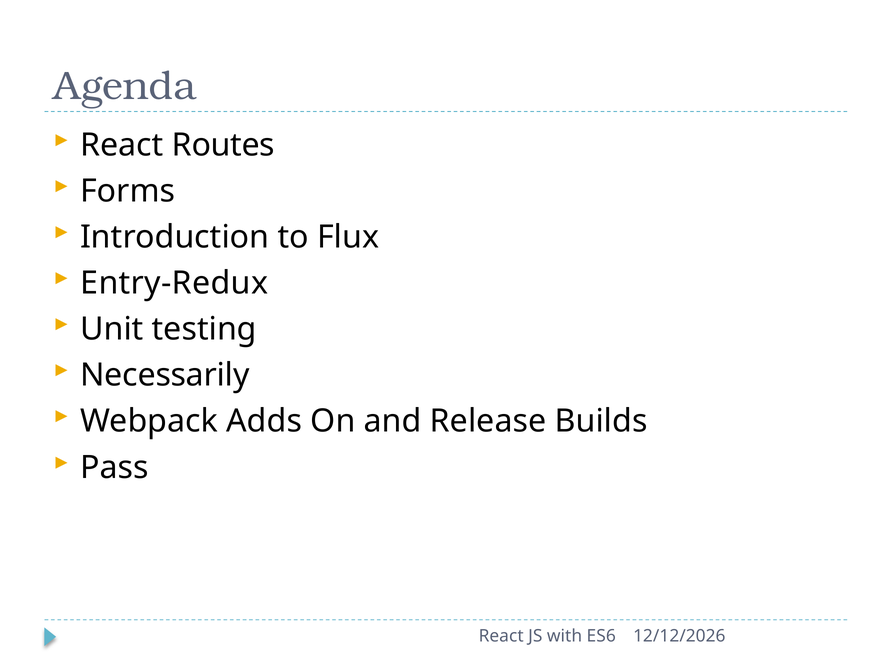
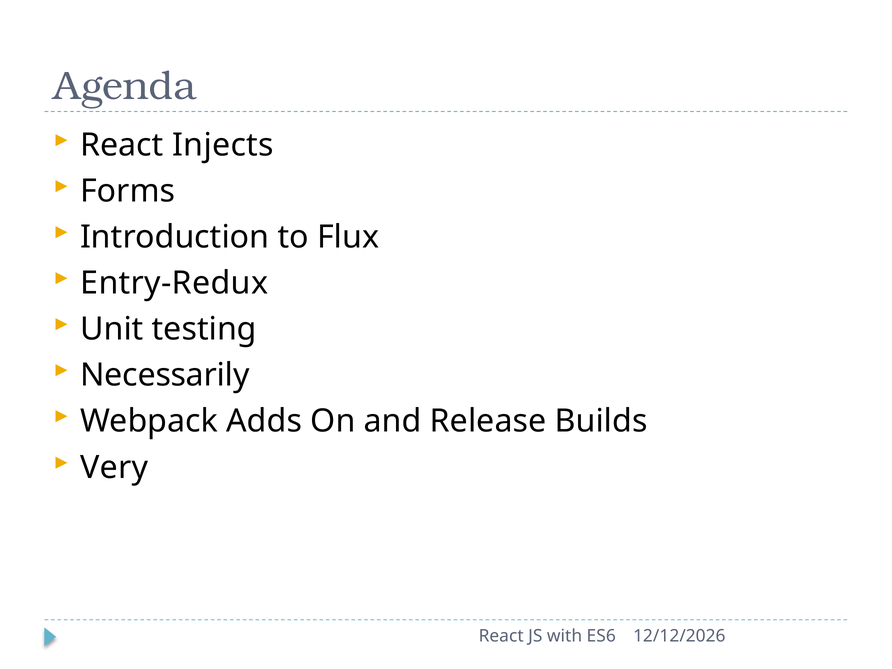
Routes: Routes -> Injects (223, 145)
Pass: Pass -> Very (114, 467)
